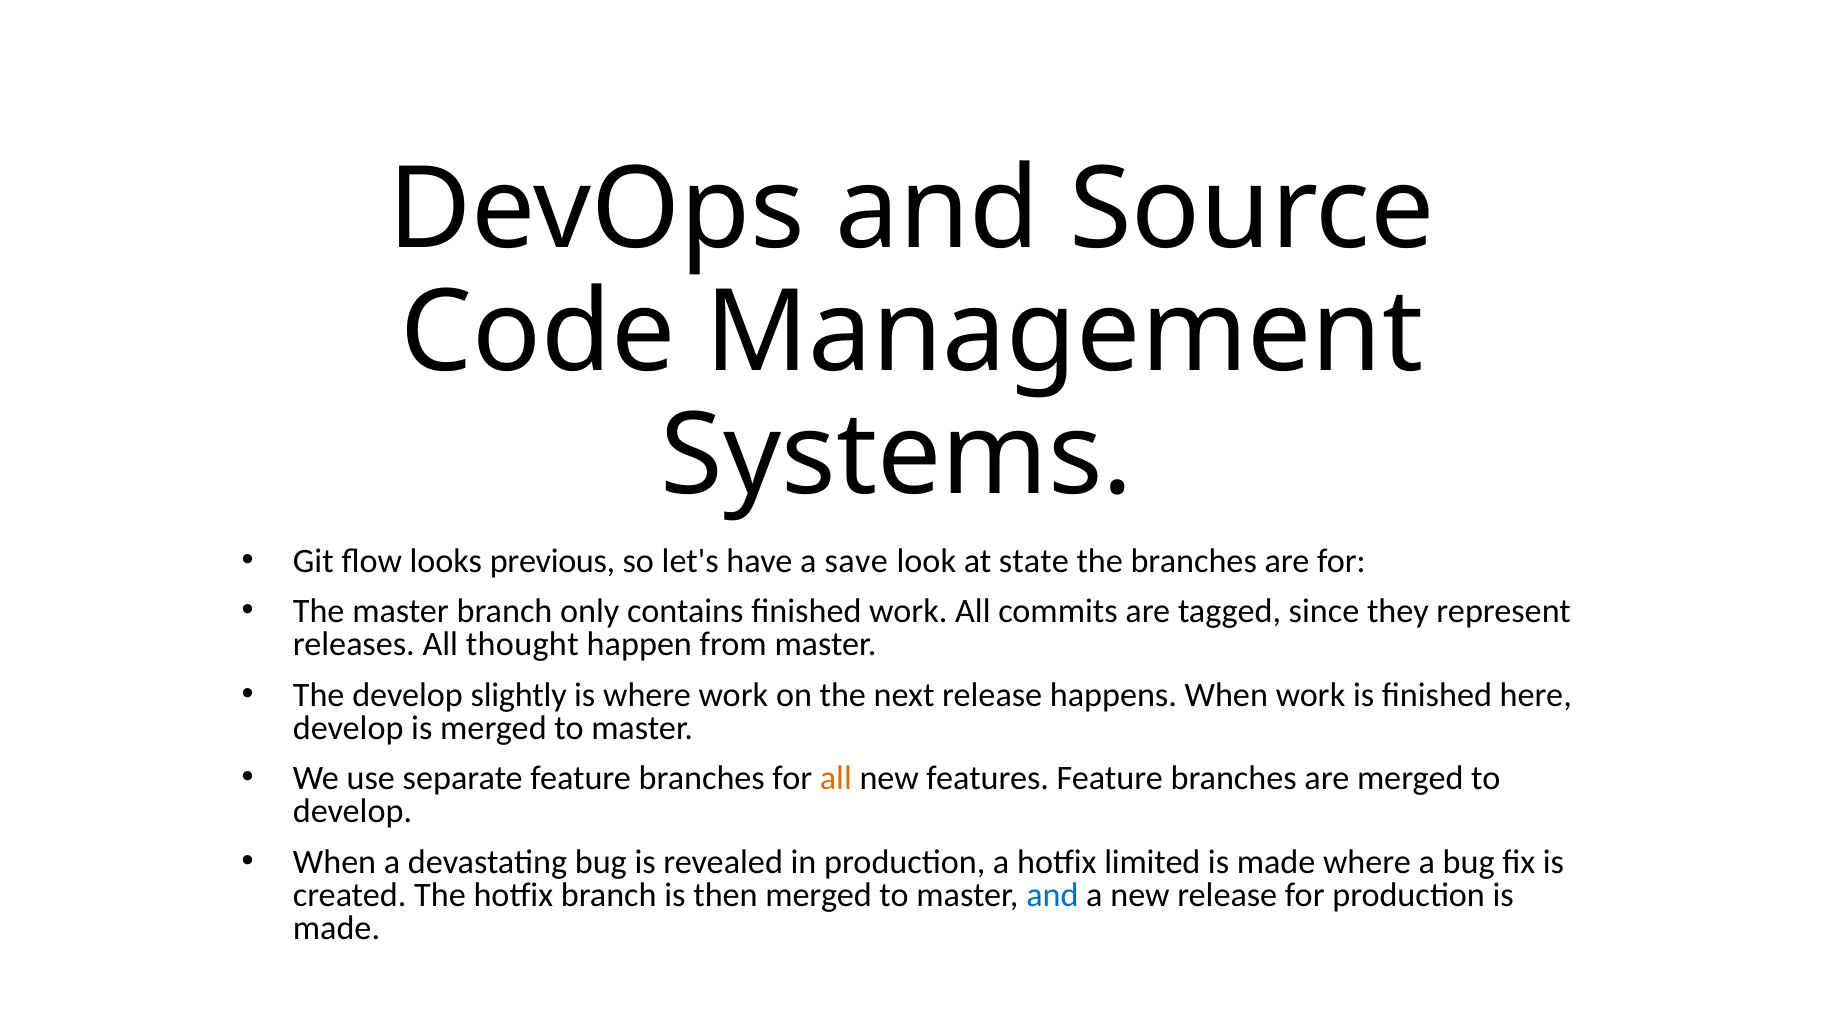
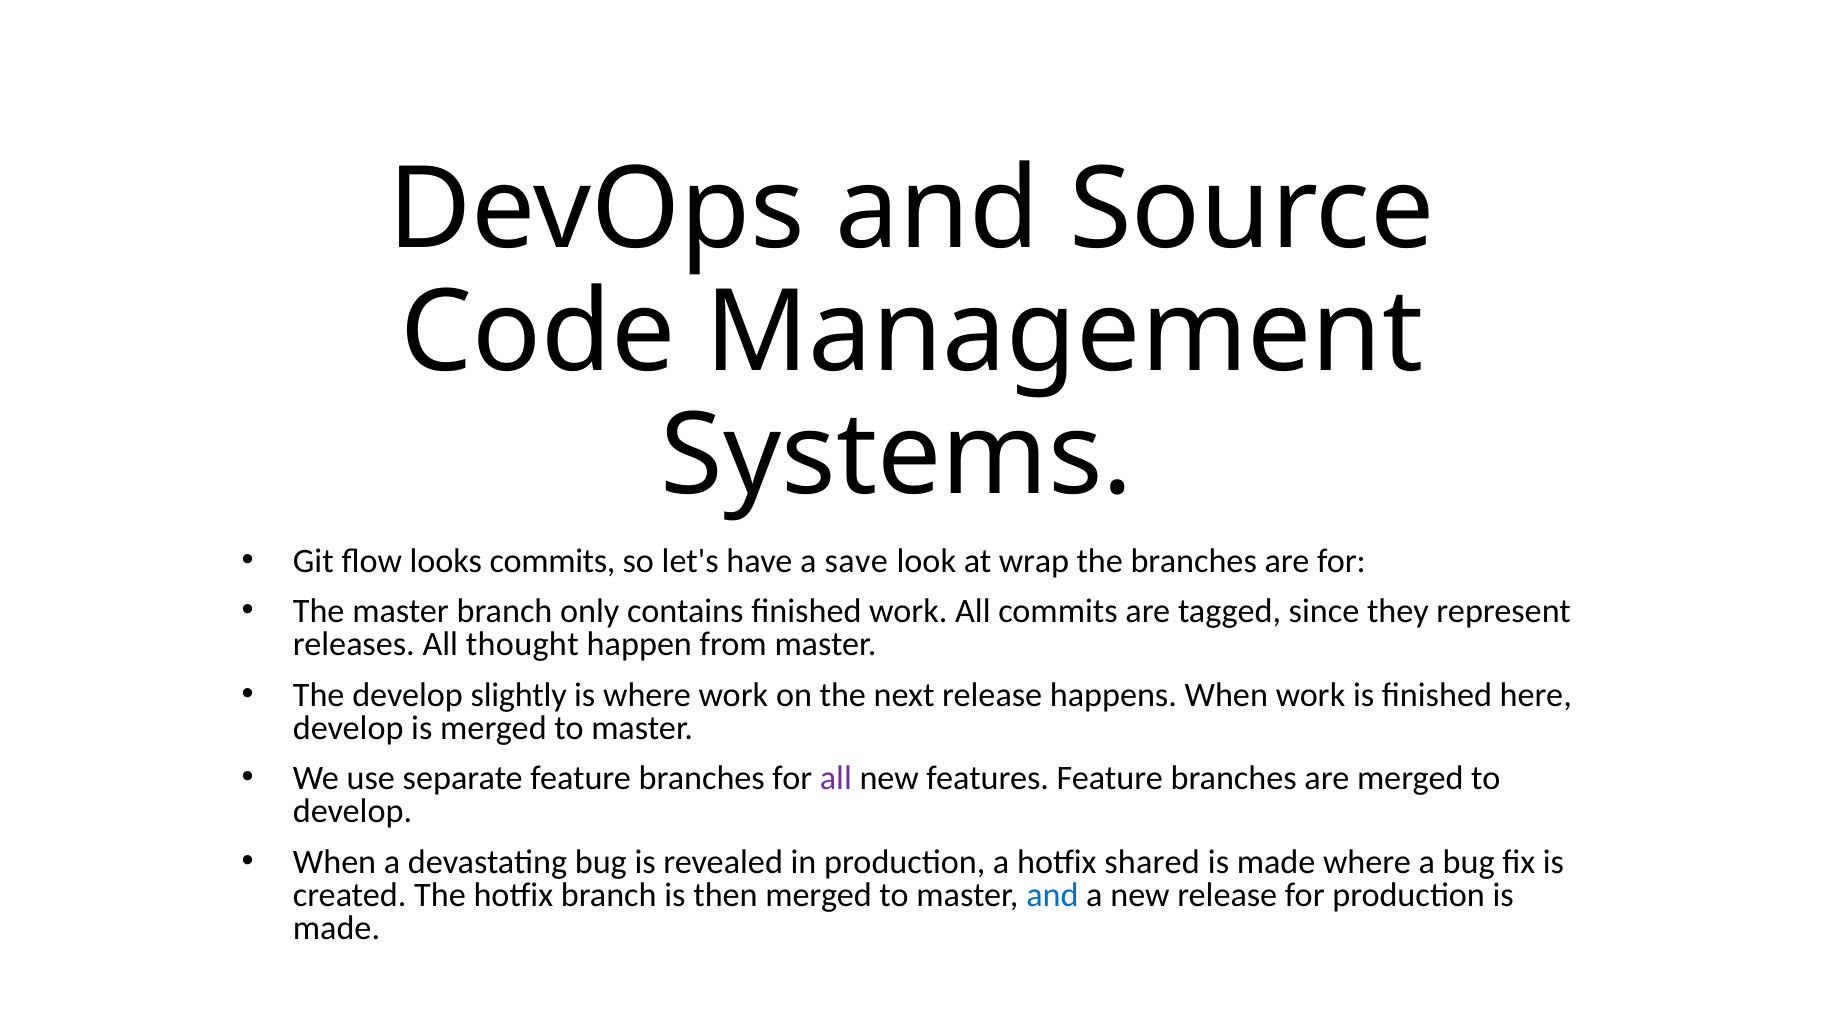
looks previous: previous -> commits (552, 561)
state: state -> wrap (1034, 561)
all colour: orange -> purple (836, 778)
limited: limited -> shared (1152, 862)
